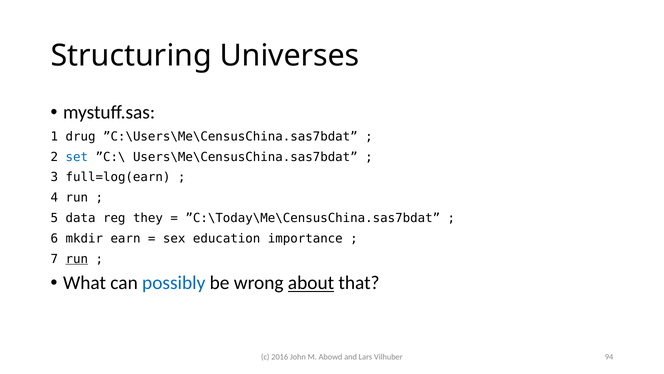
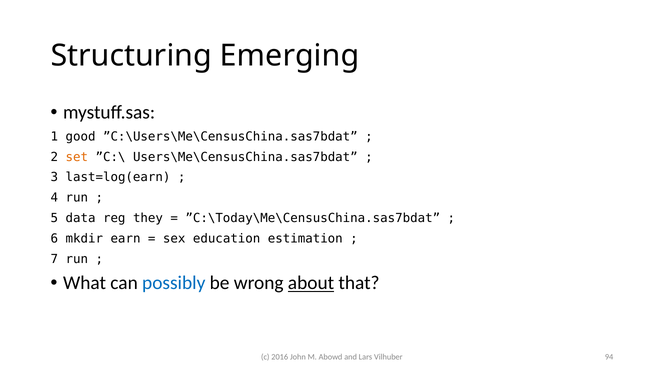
Universes: Universes -> Emerging (290, 56)
drug: drug -> good (81, 136)
set colour: blue -> orange (77, 157)
full=log(earn: full=log(earn -> last=log(earn (118, 177)
importance: importance -> estimation (305, 238)
run underline: present -> none (77, 259)
